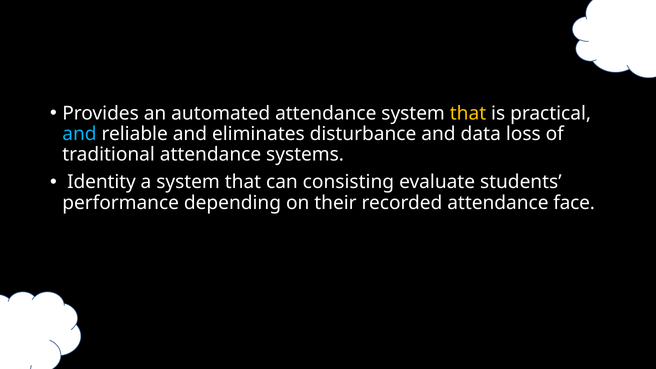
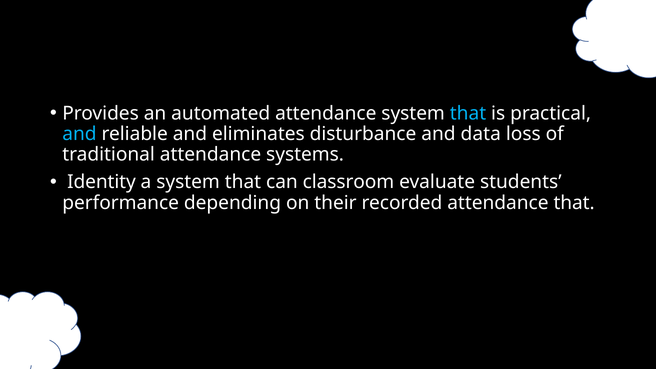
that colour: yellow -> light blue (468, 113)
consisting: consisting -> classroom (348, 182)
attendance face: face -> that (574, 203)
